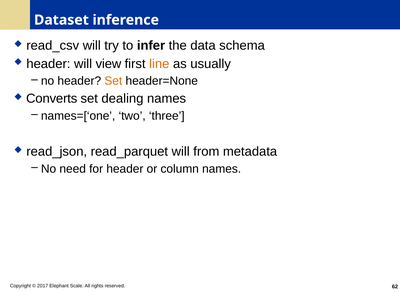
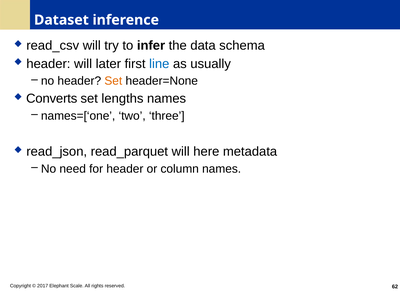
view: view -> later (108, 64)
line colour: orange -> blue (159, 64)
dealing: dealing -> lengths (122, 99)
from: from -> here (206, 152)
